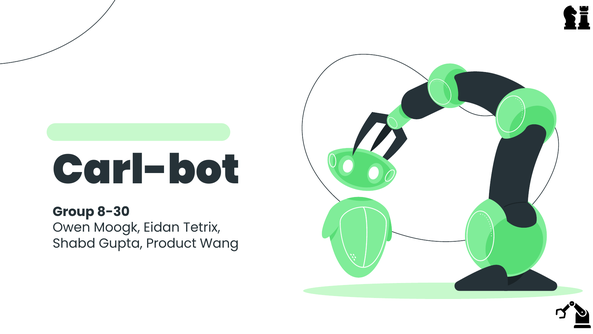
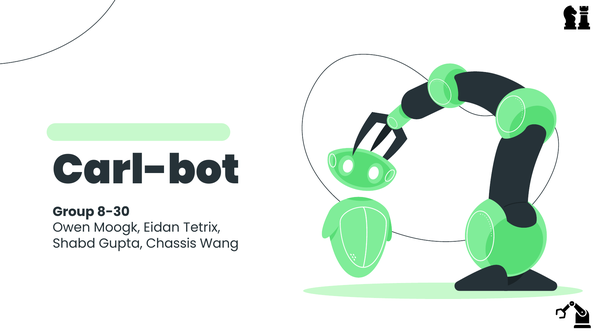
Product: Product -> Chassis (171, 243)
